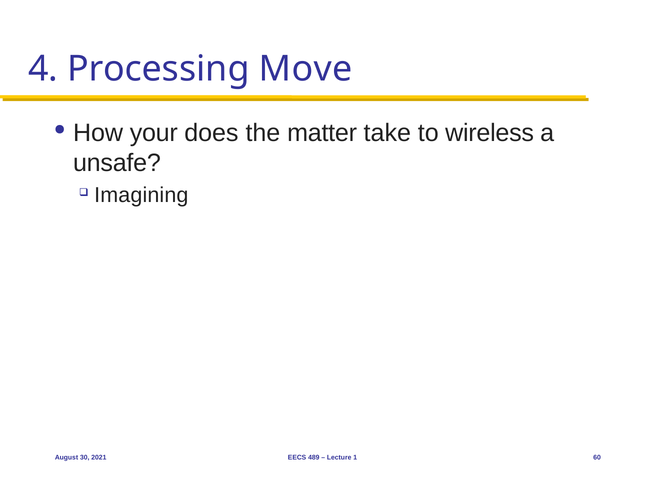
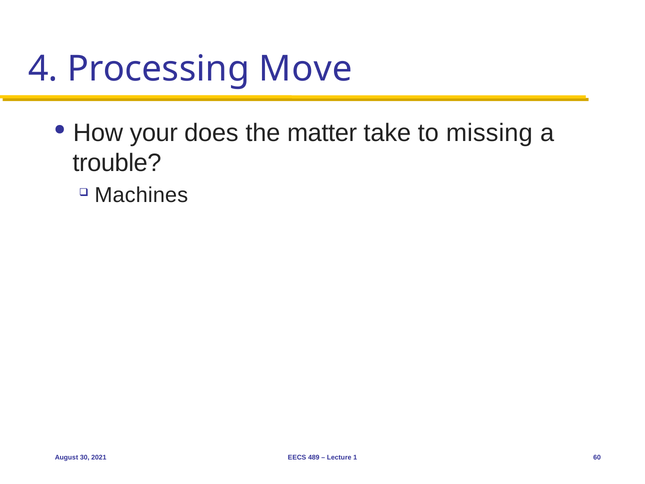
wireless: wireless -> missing (489, 133)
unsafe: unsafe -> trouble (117, 163)
Imagining: Imagining -> Machines (141, 195)
